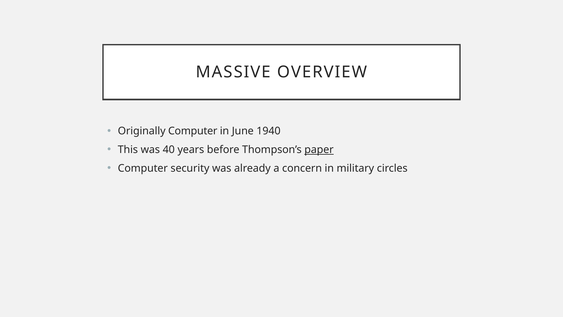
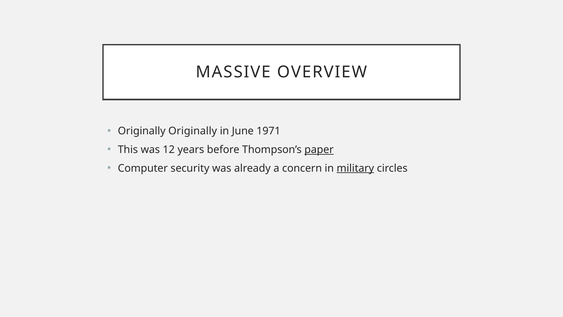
Originally Computer: Computer -> Originally (193, 131)
1940: 1940 -> 1971 (269, 131)
40: 40 -> 12 (169, 150)
military underline: none -> present (355, 168)
